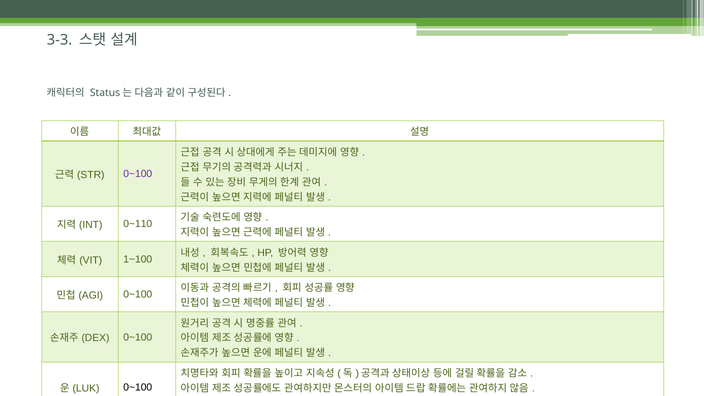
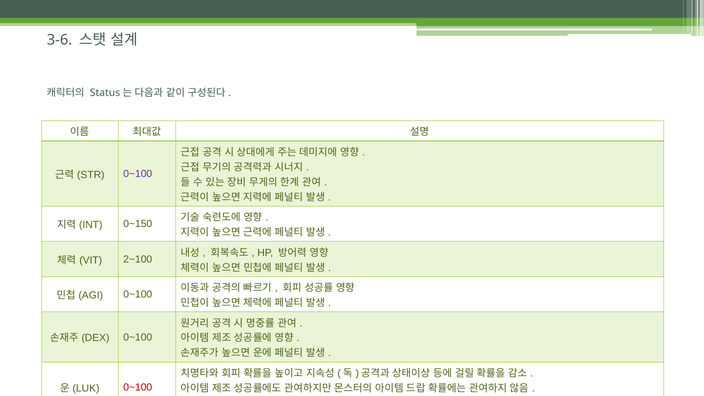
3-3: 3-3 -> 3-6 (59, 40)
0~110: 0~110 -> 0~150 (138, 224)
1~100: 1~100 -> 2~100 (138, 259)
0~100 colour: black -> red (138, 387)
